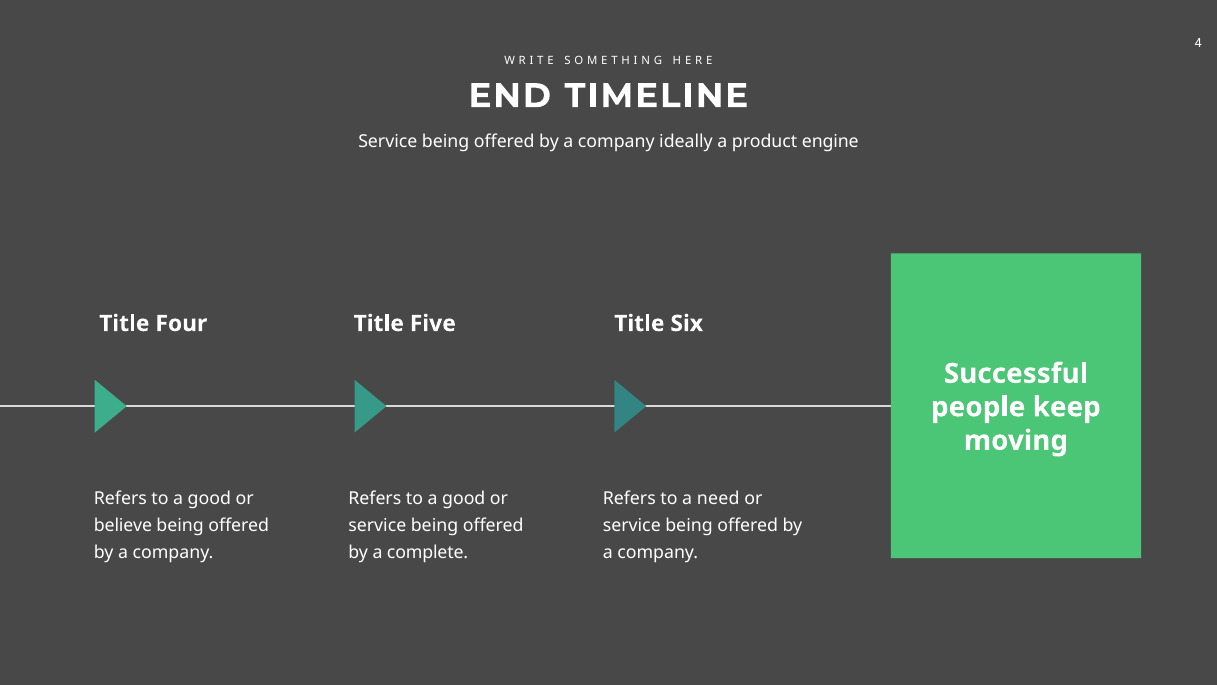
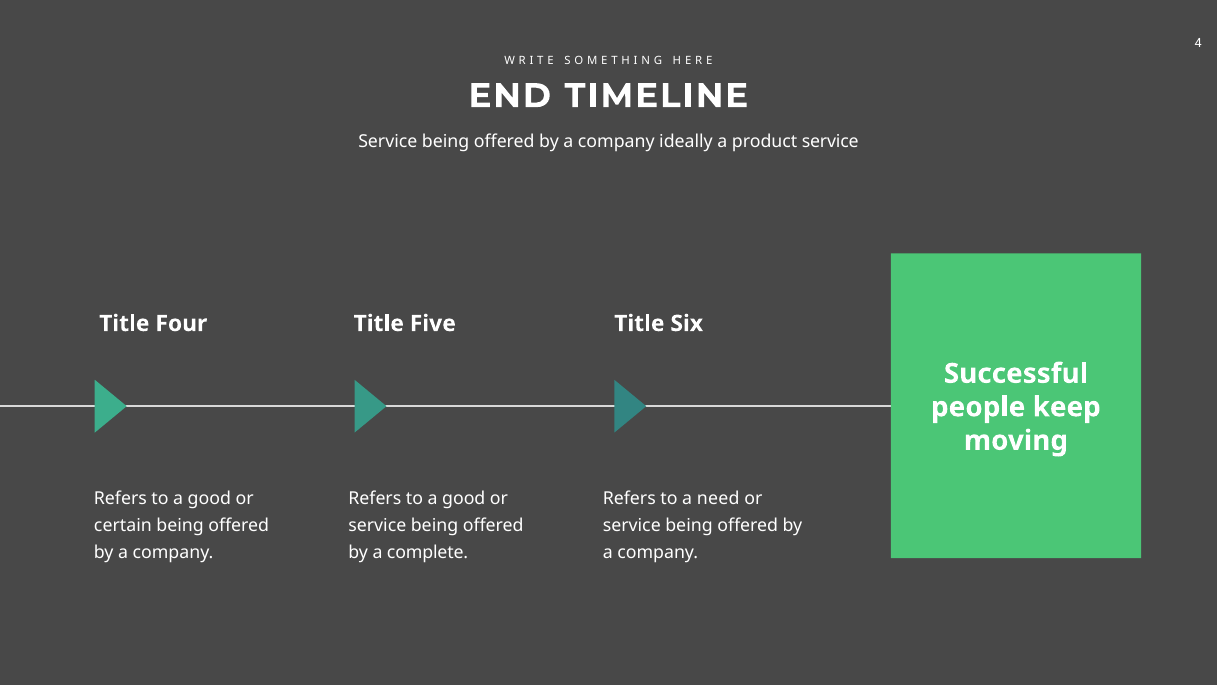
product engine: engine -> service (830, 142)
believe: believe -> certain (123, 526)
